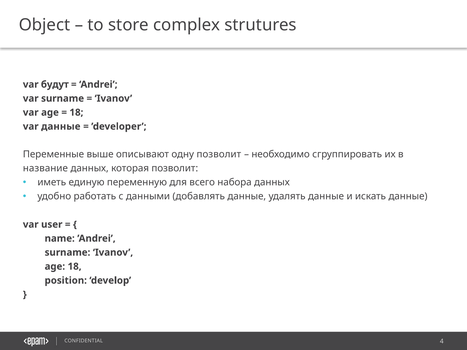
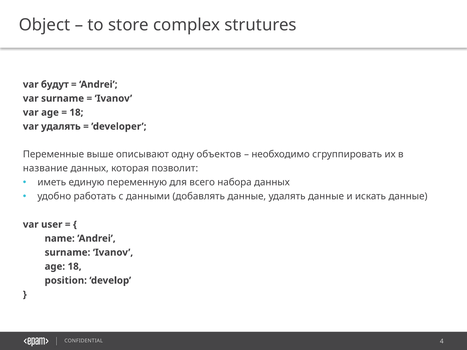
var данные: данные -> удалять (61, 127)
одну позволит: позволит -> объектов (219, 155)
